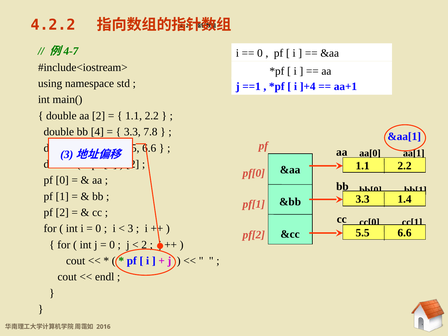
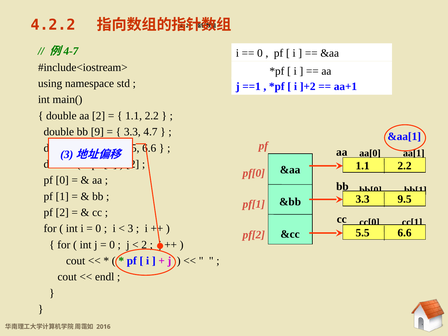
]+4: ]+4 -> ]+2 (308, 87)
4: 4 -> 9 (97, 132)
7.8: 7.8 -> 4.7 (151, 132)
1.4: 1.4 -> 9.5 (405, 199)
